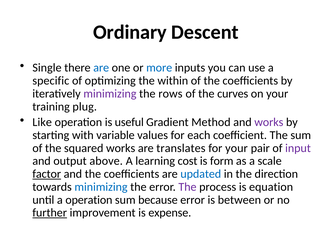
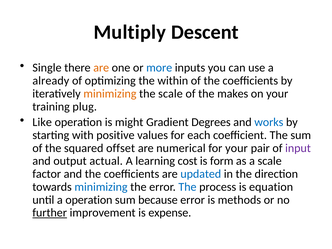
Ordinary: Ordinary -> Multiply (130, 32)
are colour: blue -> orange (101, 68)
specific: specific -> already (51, 81)
minimizing colour: purple -> orange (110, 94)
the rows: rows -> scale (170, 94)
curves: curves -> makes (233, 94)
useful: useful -> might (129, 122)
Method: Method -> Degrees (211, 122)
works colour: purple -> blue (269, 122)
variable: variable -> positive (115, 135)
squared works: works -> offset (121, 148)
translates: translates -> numerical (181, 148)
above: above -> actual (106, 161)
factor underline: present -> none (47, 174)
The colour: purple -> blue (187, 187)
between: between -> methods (239, 200)
